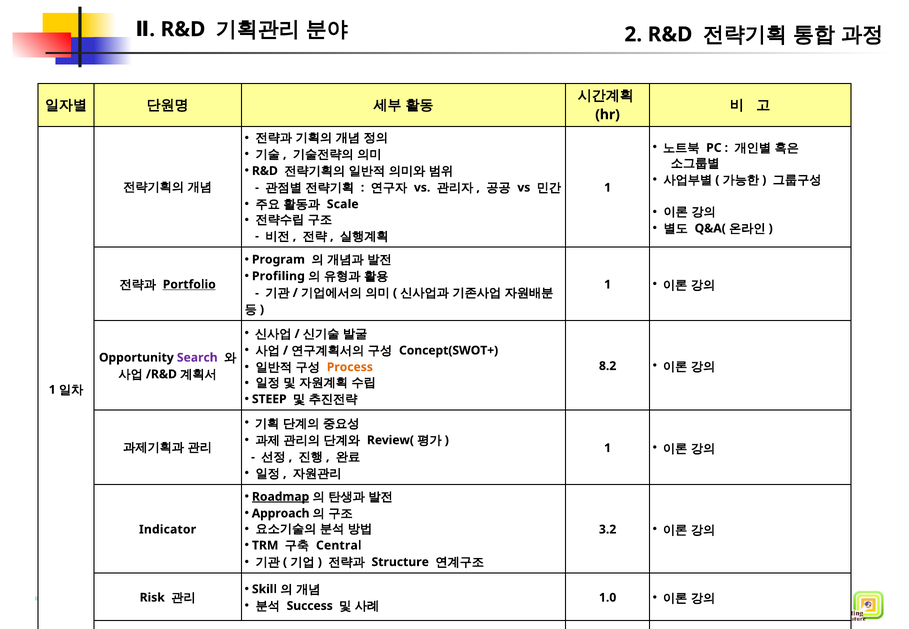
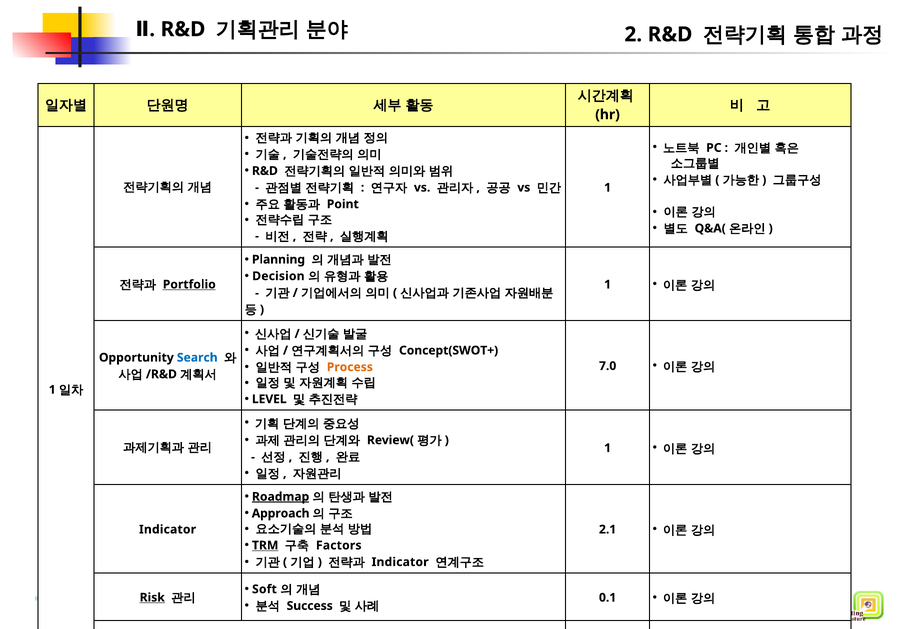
Scale: Scale -> Point (343, 204)
Program: Program -> Planning (278, 260)
Profiling: Profiling -> Decision (278, 276)
Search colour: purple -> blue (197, 358)
8.2: 8.2 -> 7.0 (608, 366)
STEEP: STEEP -> LEVEL (269, 399)
3.2: 3.2 -> 2.1 (608, 530)
TRM underline: none -> present (265, 546)
Central: Central -> Factors (339, 546)
Structure: Structure -> Indicator (400, 562)
Skill: Skill -> Soft (264, 589)
Risk underline: none -> present (152, 598)
1.0: 1.0 -> 0.1 (608, 598)
